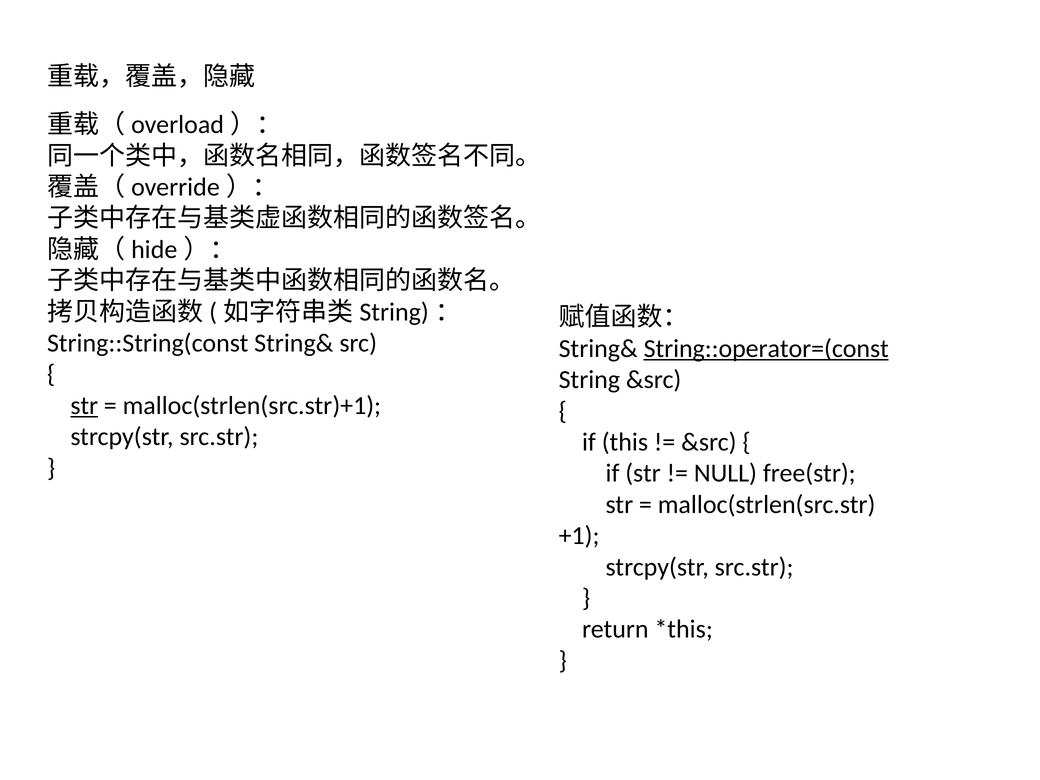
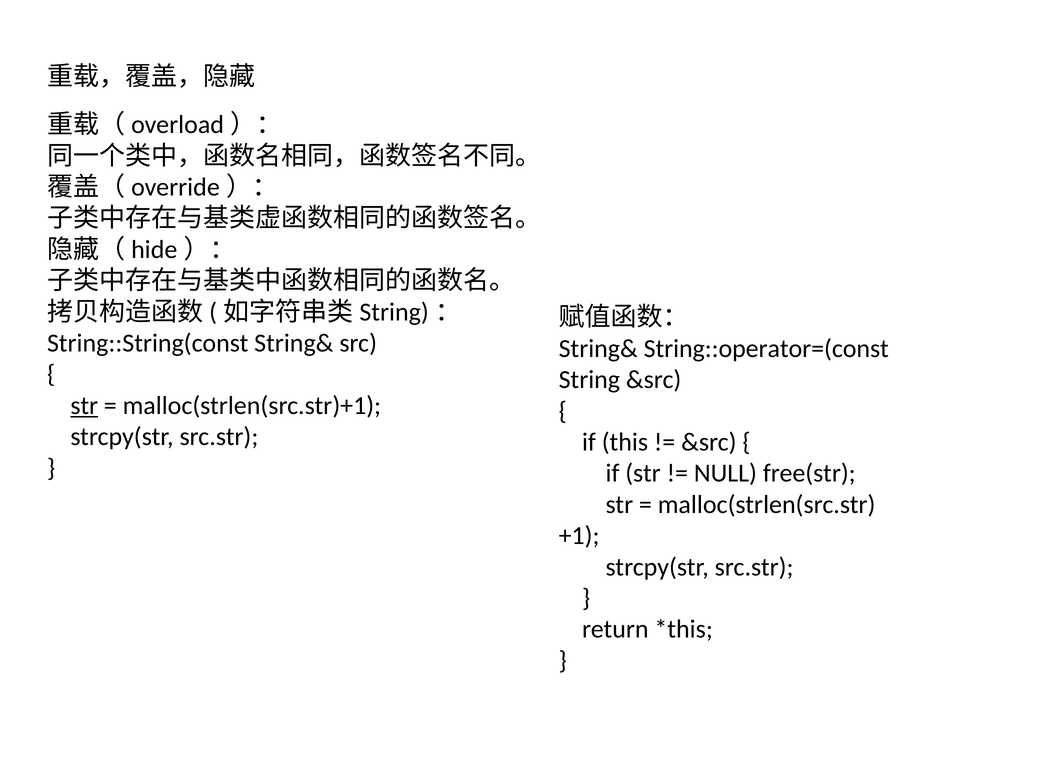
String::operator=(const underline: present -> none (766, 349)
